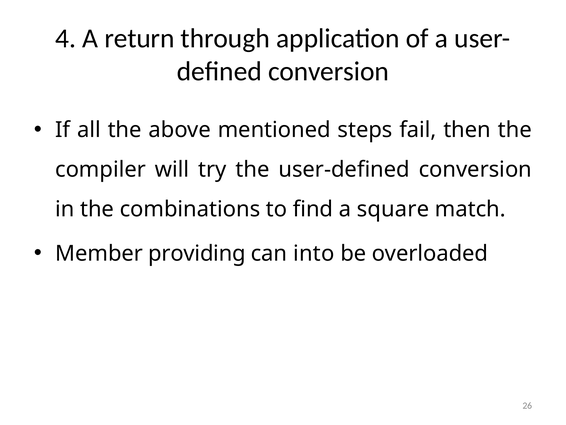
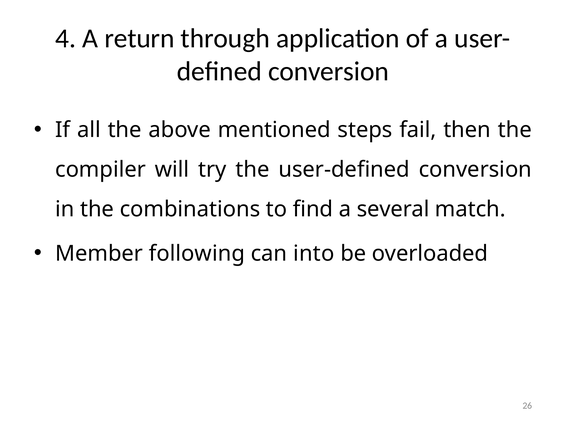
square: square -> several (393, 209)
providing: providing -> following (197, 253)
